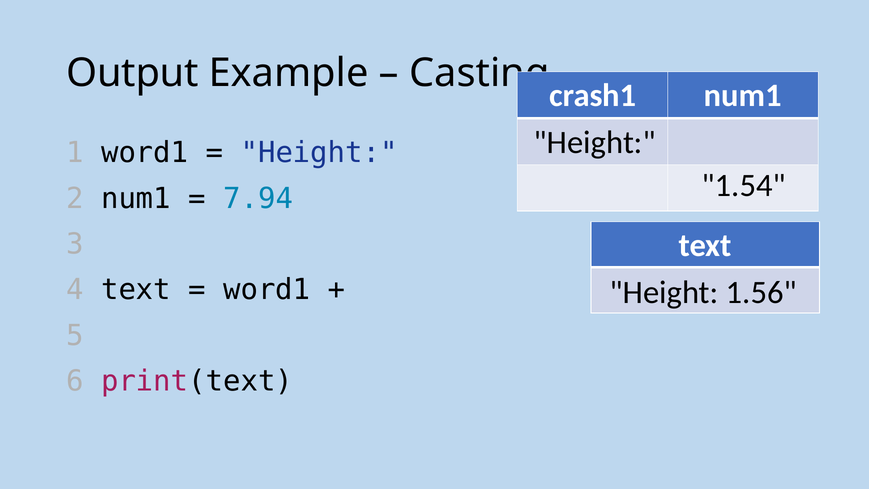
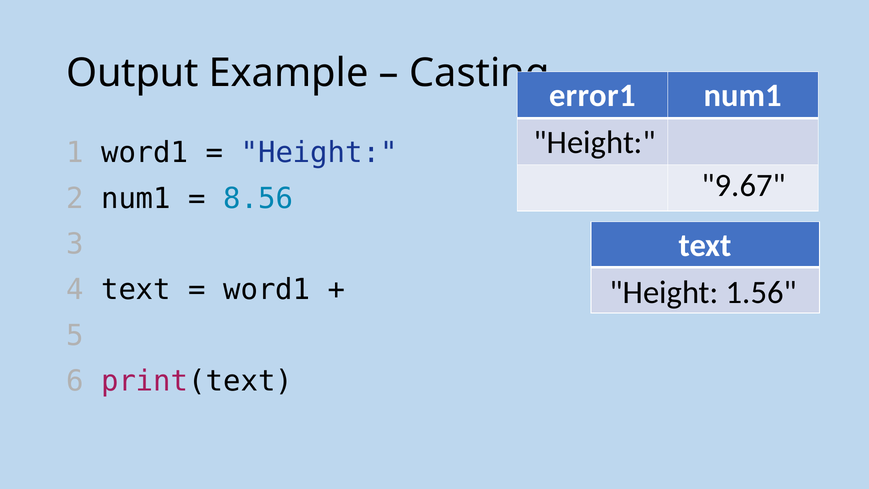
crash1: crash1 -> error1 (592, 95)
1.54: 1.54 -> 9.67 (744, 186)
7.94: 7.94 -> 8.56 (258, 198)
